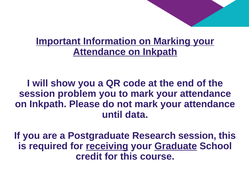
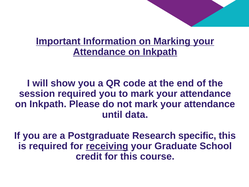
session problem: problem -> required (77, 94)
Research session: session -> specific (197, 135)
Graduate underline: present -> none (176, 146)
